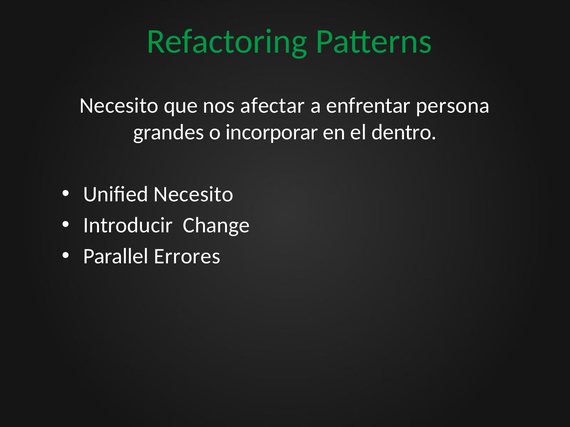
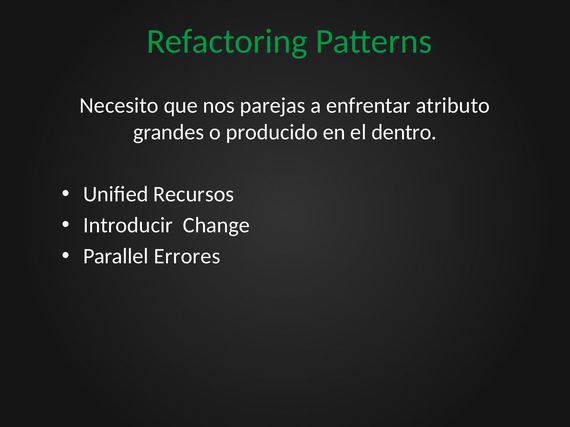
afectar: afectar -> parejas (273, 106)
persona: persona -> atributo (453, 106)
incorporar: incorporar -> producido (272, 132)
Unified Necesito: Necesito -> Recursos (194, 194)
